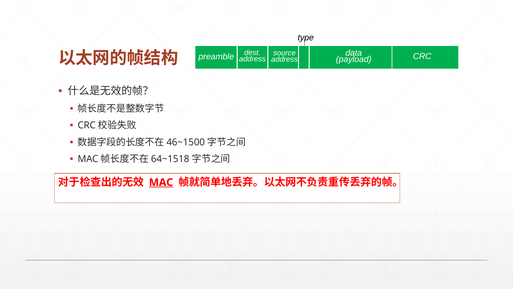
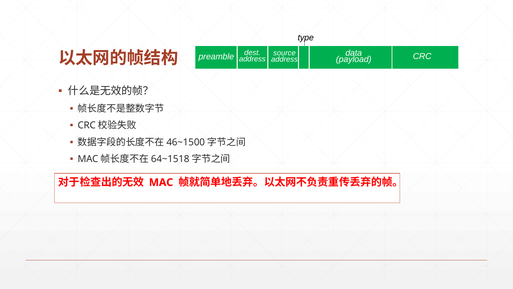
MAC underline: present -> none (161, 182)
